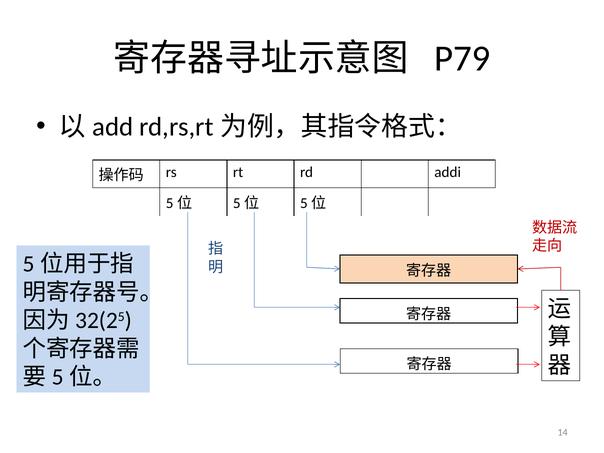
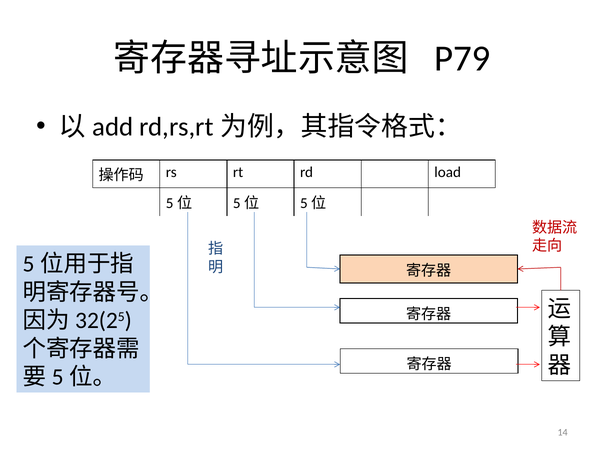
addi: addi -> load (448, 172)
